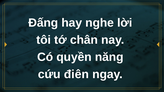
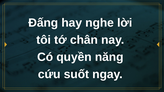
điên: điên -> suốt (76, 74)
